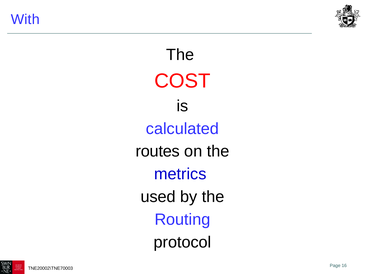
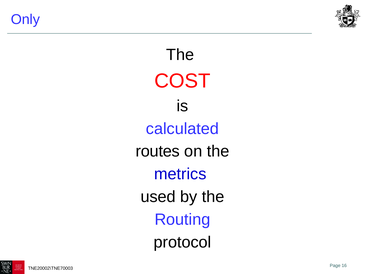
With: With -> Only (25, 19)
